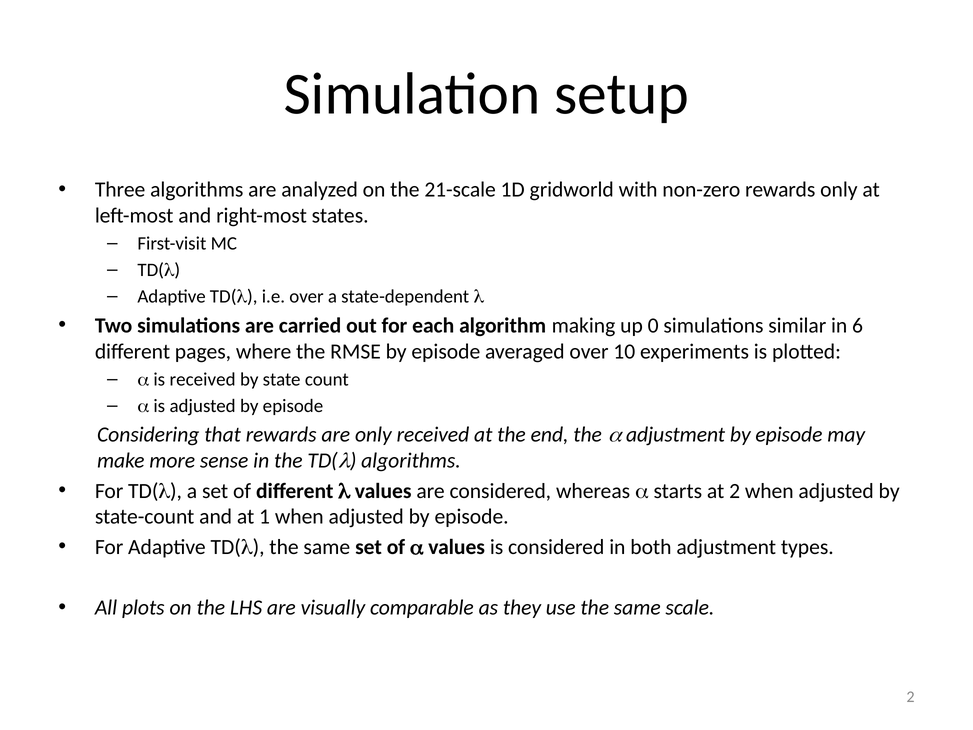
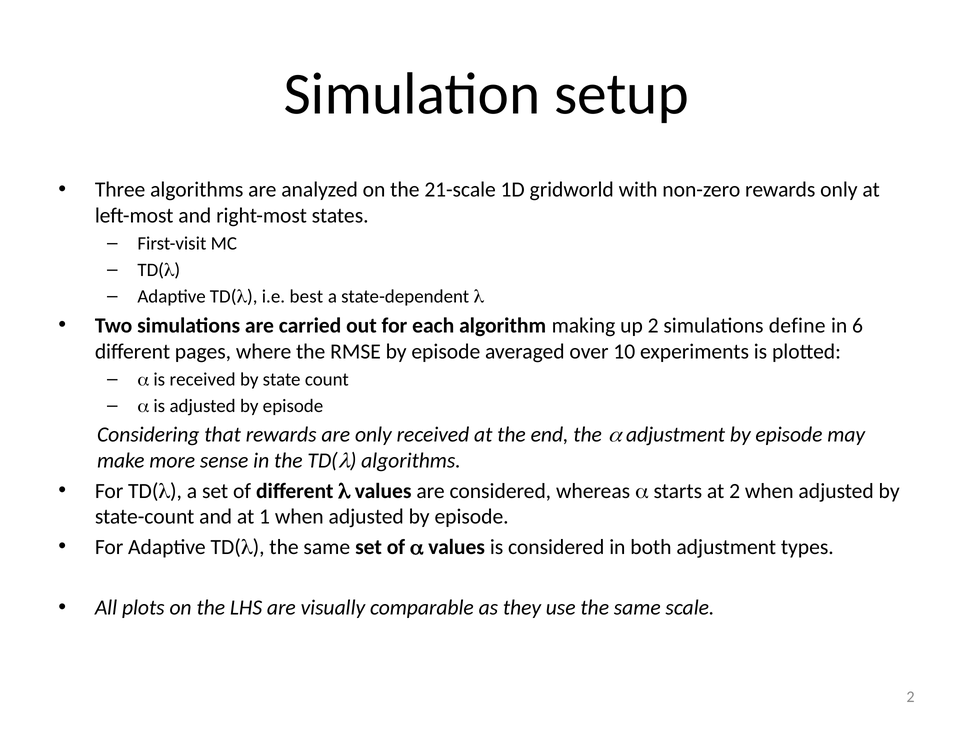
i.e over: over -> best (306, 296)
up 0: 0 -> 2 (653, 325)
similar: similar -> define (797, 325)
